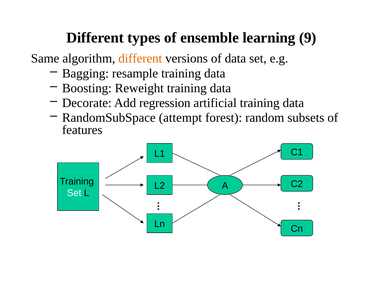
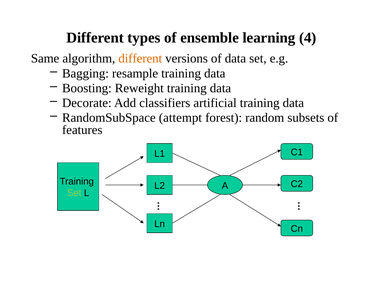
9: 9 -> 4 (308, 38)
regression: regression -> classifiers (165, 103)
Set colour: white -> light green (74, 193)
